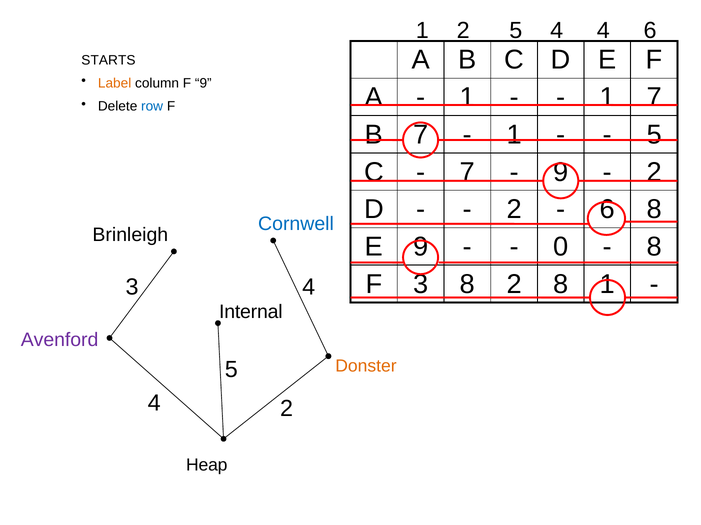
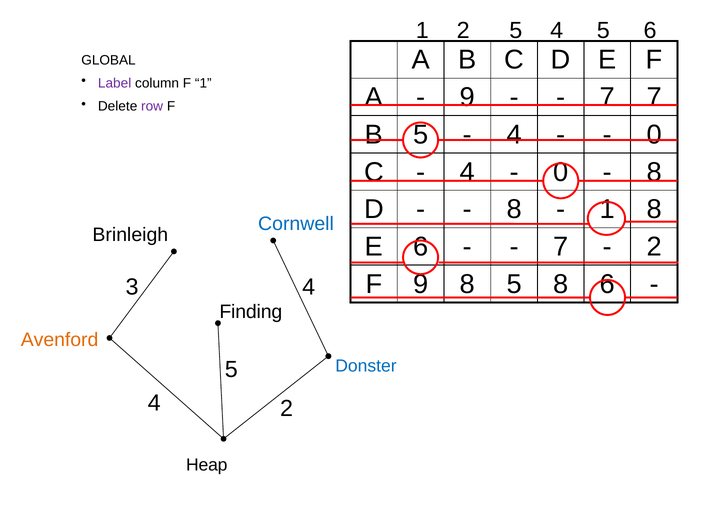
2 4: 4 -> 5 (603, 31)
STARTS: STARTS -> GLOBAL (109, 60)
Label colour: orange -> purple (115, 83)
F 9: 9 -> 1 (203, 83)
1: 1 -> 9 (467, 97)
1: 1 -> 7 (607, 97)
row colour: blue -> purple (152, 107)
B 7: 7 -> 5 (421, 135)
1: 1 -> 4 (514, 135)
5: 5 -> 0 (654, 135)
7: 7 -> 4 (467, 172)
9: 9 -> 0 (561, 172)
2: 2 -> 8 (654, 172)
2: 2 -> 8 (514, 210)
6: 6 -> 1 (607, 210)
E 9: 9 -> 6 (421, 247)
0: 0 -> 7 (561, 247)
8: 8 -> 2 (654, 247)
F 3: 3 -> 9 (421, 285)
8 2: 2 -> 5 (514, 285)
8 1: 1 -> 6 (607, 285)
Internal: Internal -> Finding (251, 312)
Avenford colour: purple -> orange (60, 340)
Donster colour: orange -> blue (366, 366)
